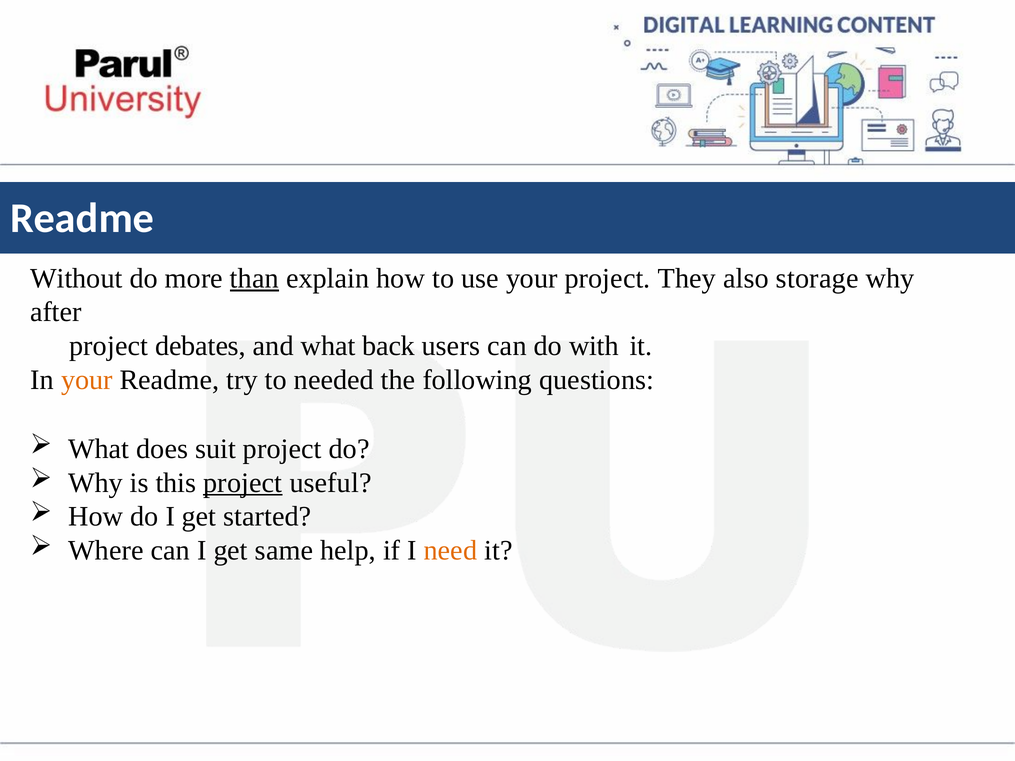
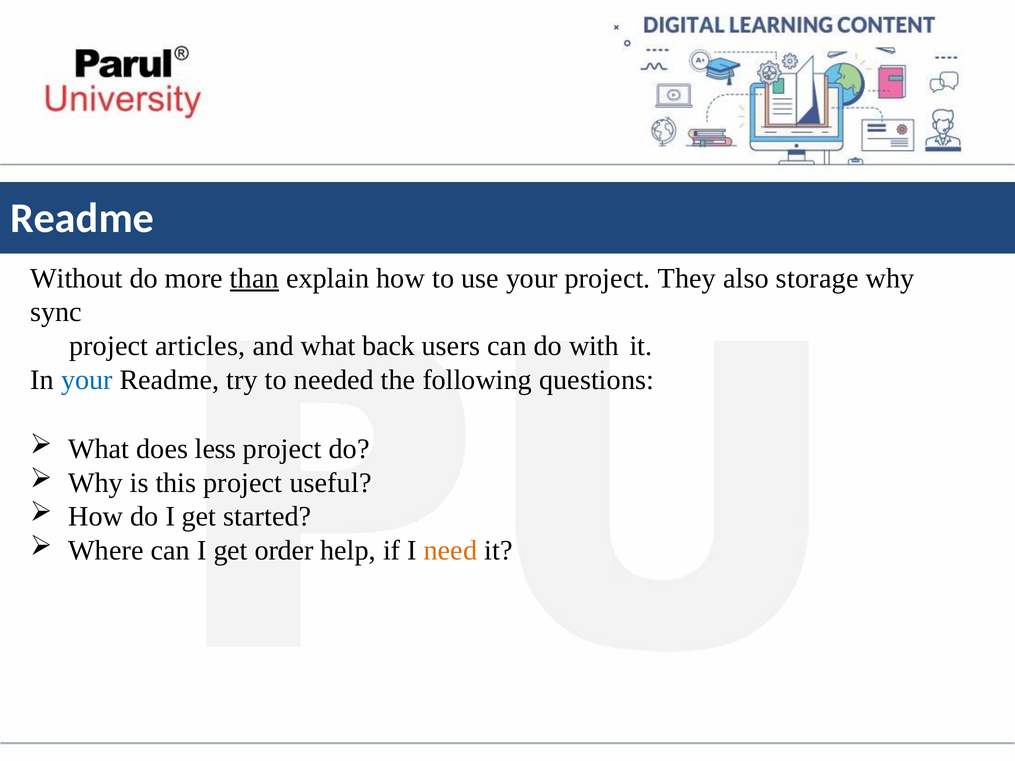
after: after -> sync (56, 312)
debates: debates -> articles (200, 346)
your colour: orange -> blue (87, 380)
suit: suit -> less (216, 449)
project underline: present -> none (243, 483)
same: same -> order (284, 550)
